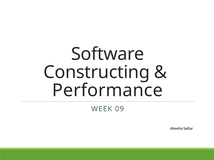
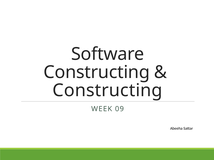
Performance: Performance -> Constructing (107, 91)
